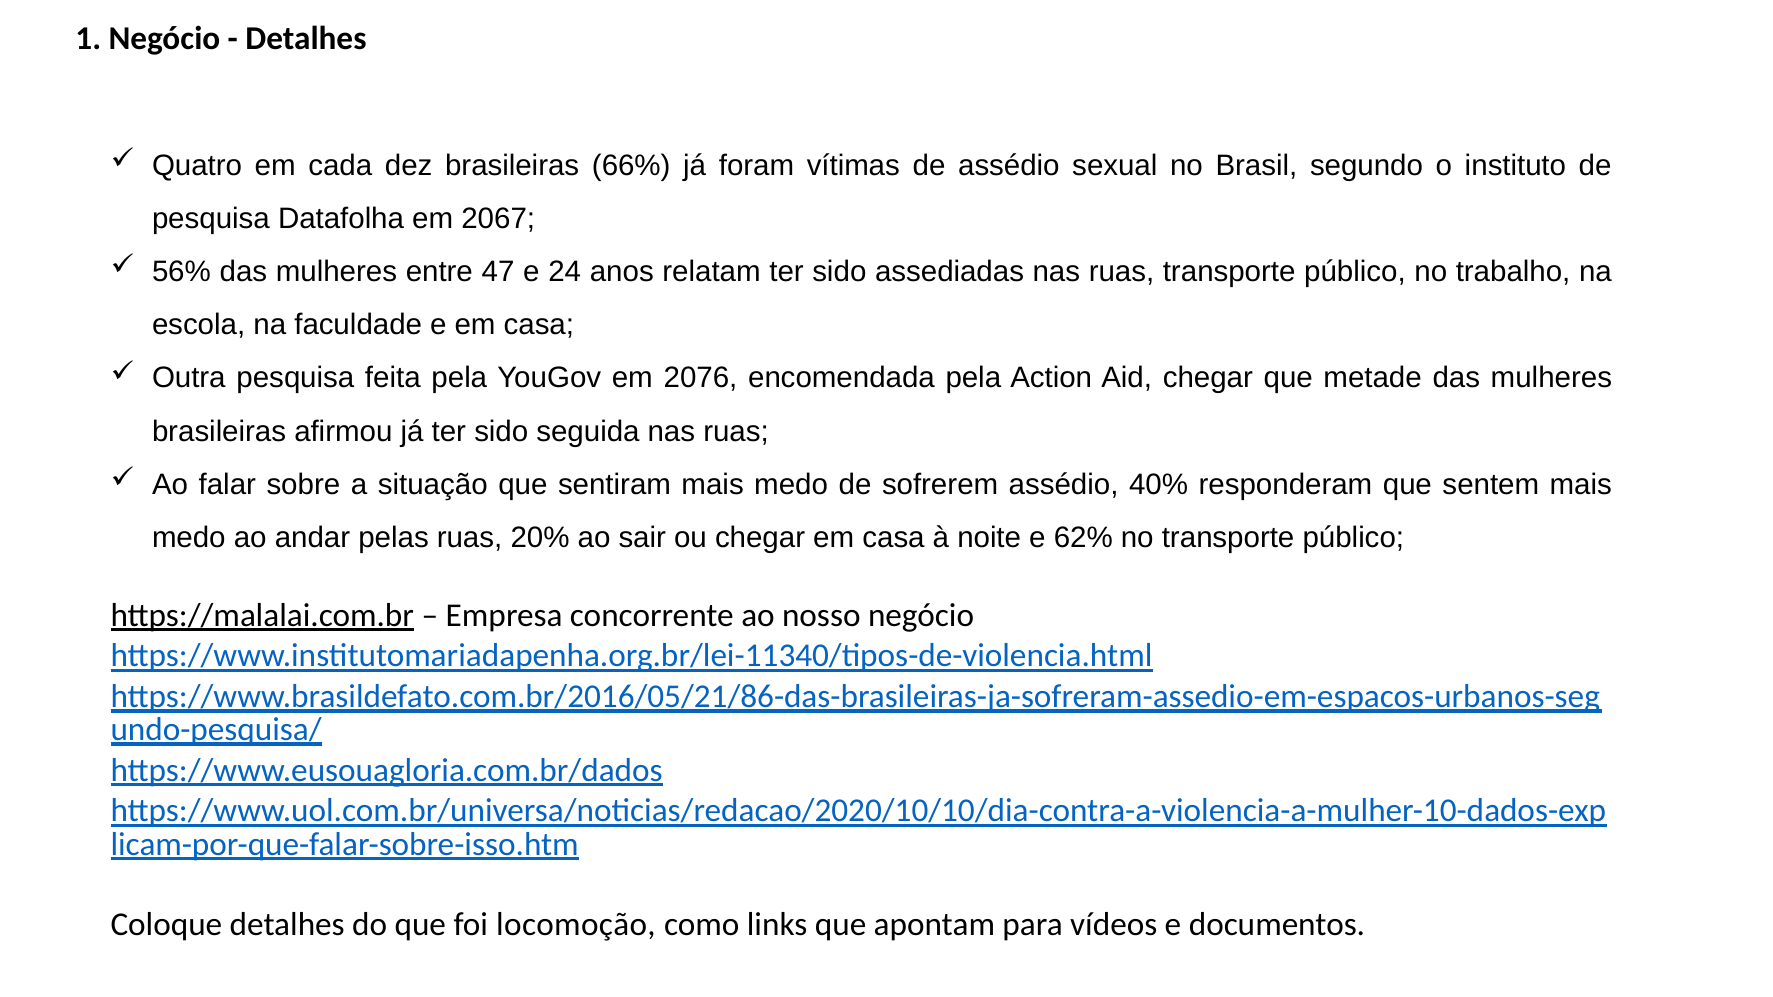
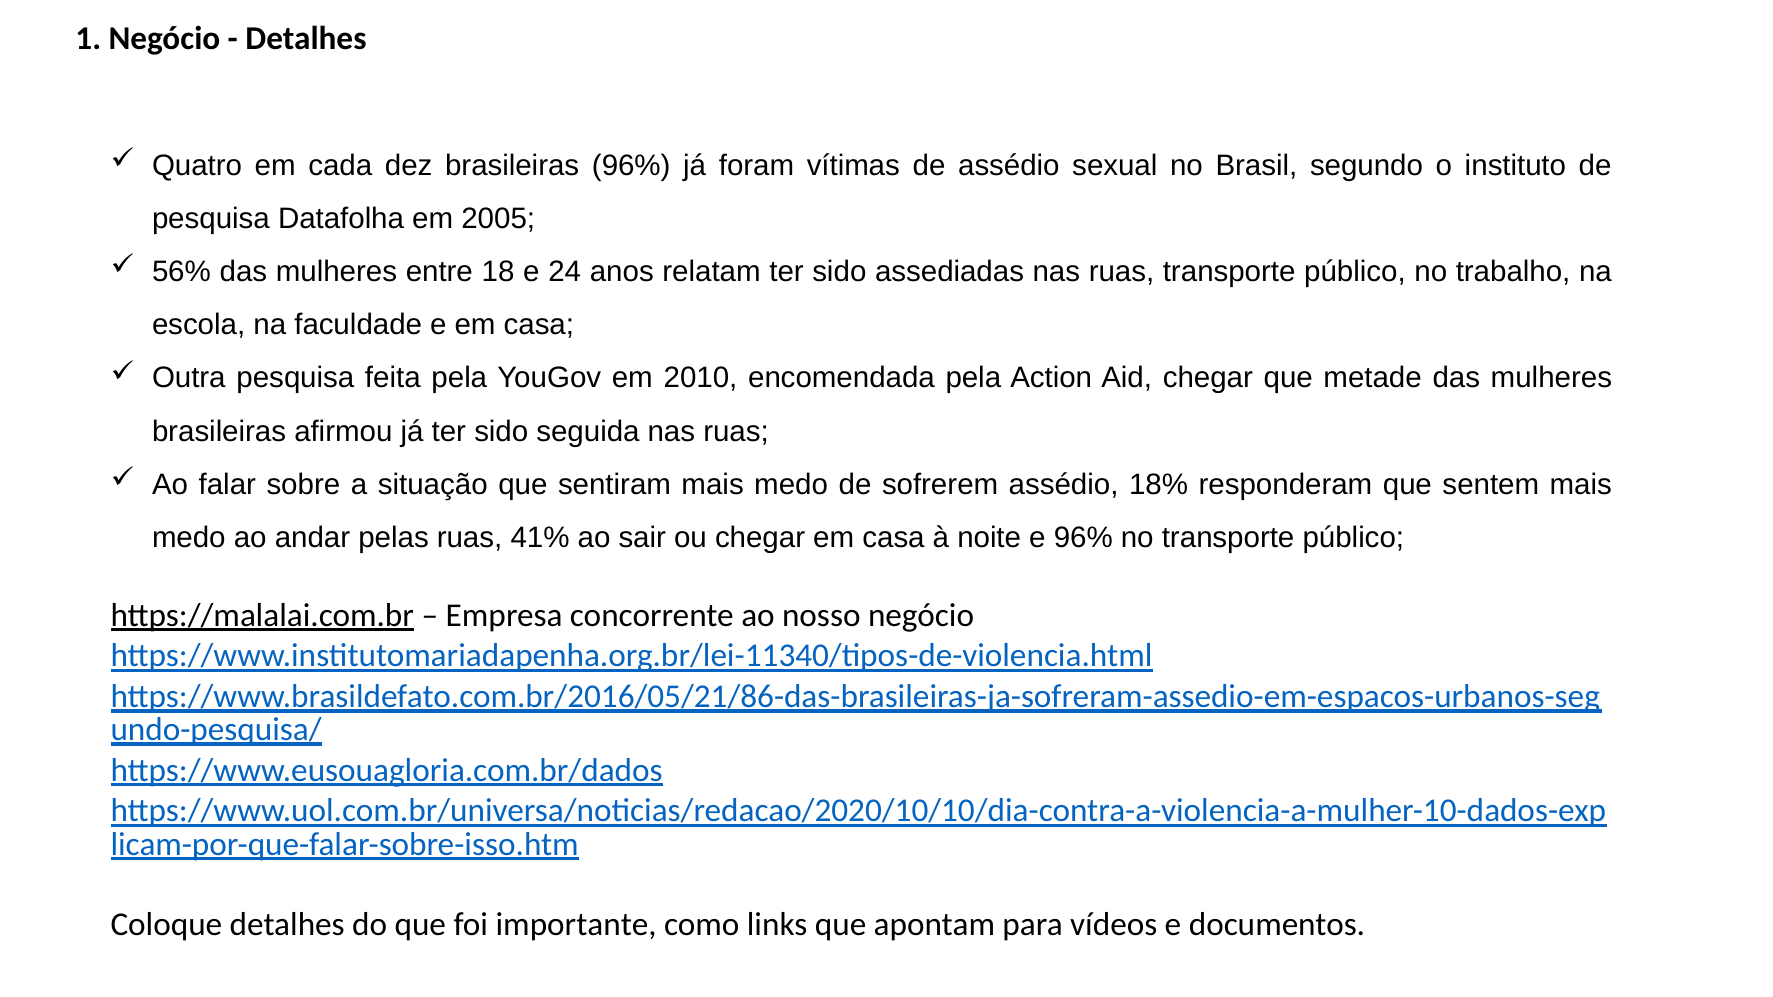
brasileiras 66%: 66% -> 96% (631, 166)
2067: 2067 -> 2005 (498, 219)
47: 47 -> 18 (498, 272)
2076: 2076 -> 2010 (701, 378)
40%: 40% -> 18% (1159, 485)
20%: 20% -> 41% (540, 538)
e 62%: 62% -> 96% (1083, 538)
locomoção: locomoção -> importante (576, 925)
